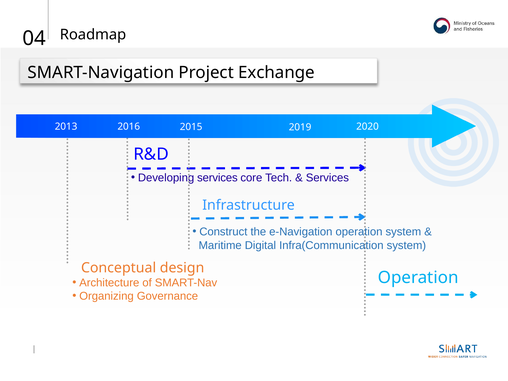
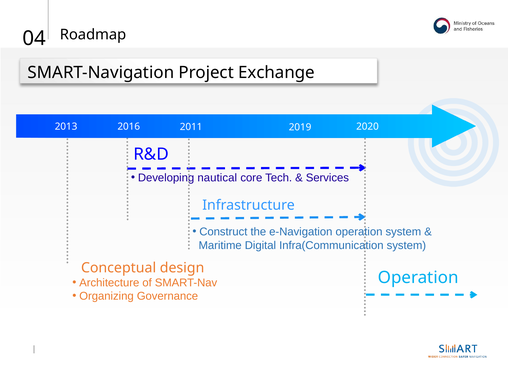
2015: 2015 -> 2011 (191, 127)
Developing services: services -> nautical (217, 178)
